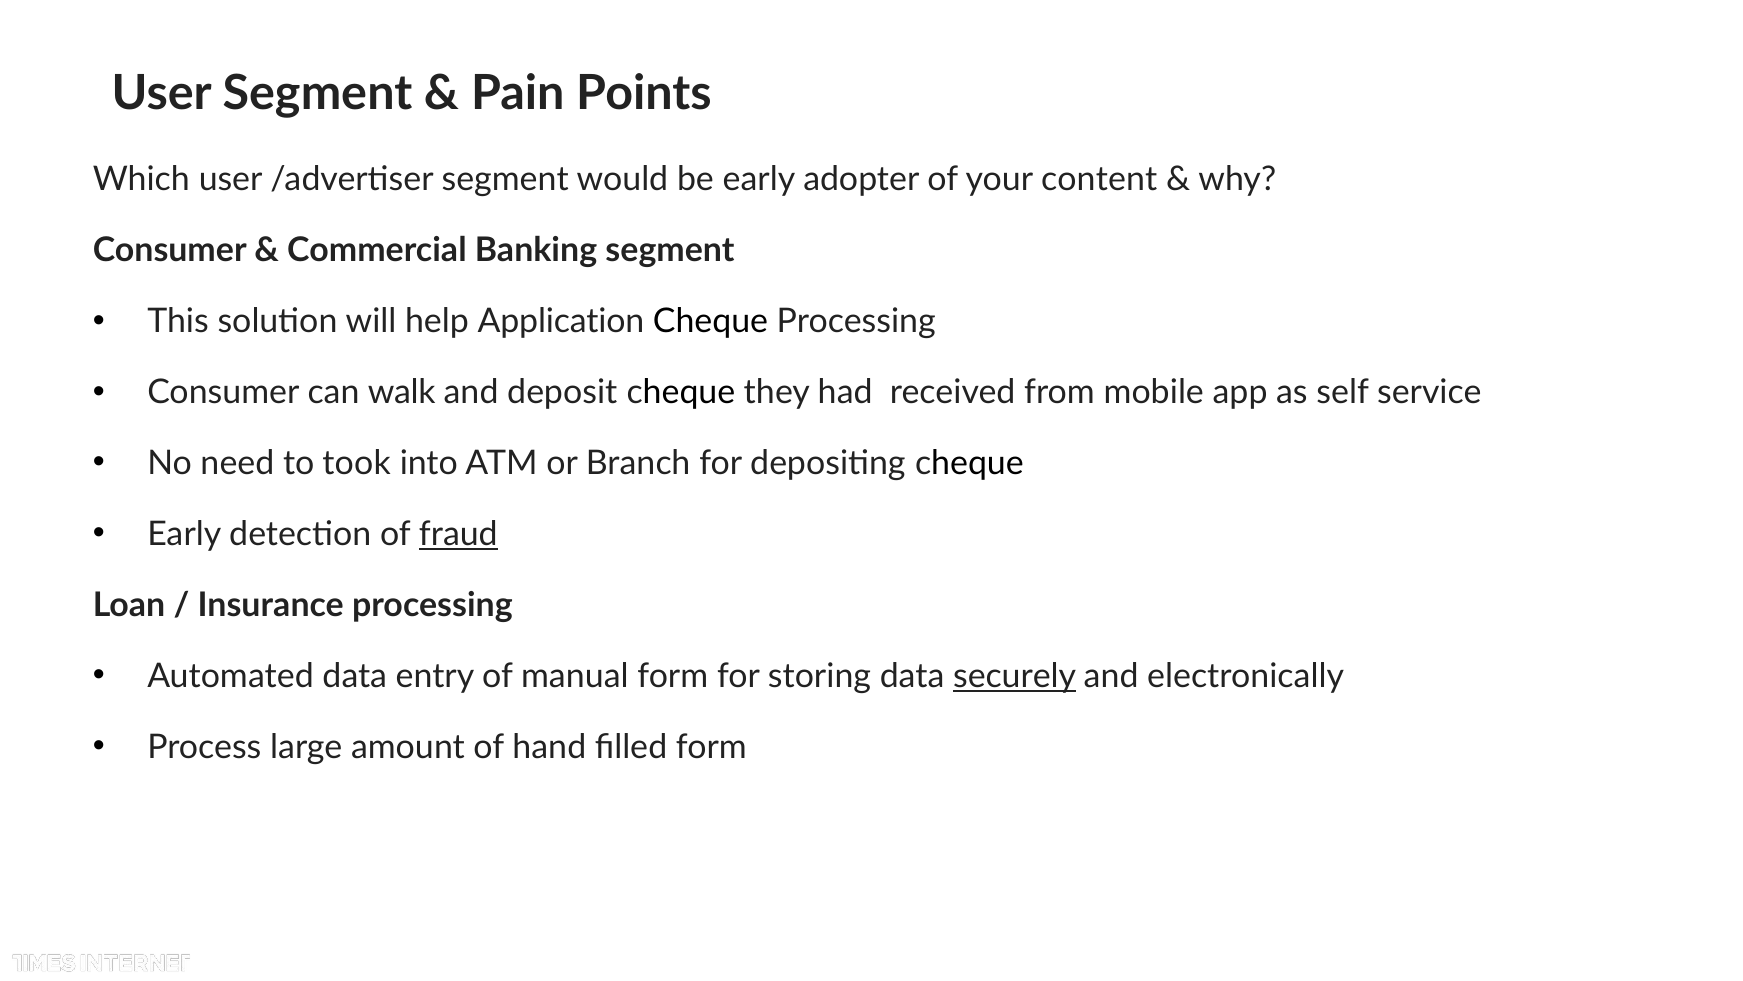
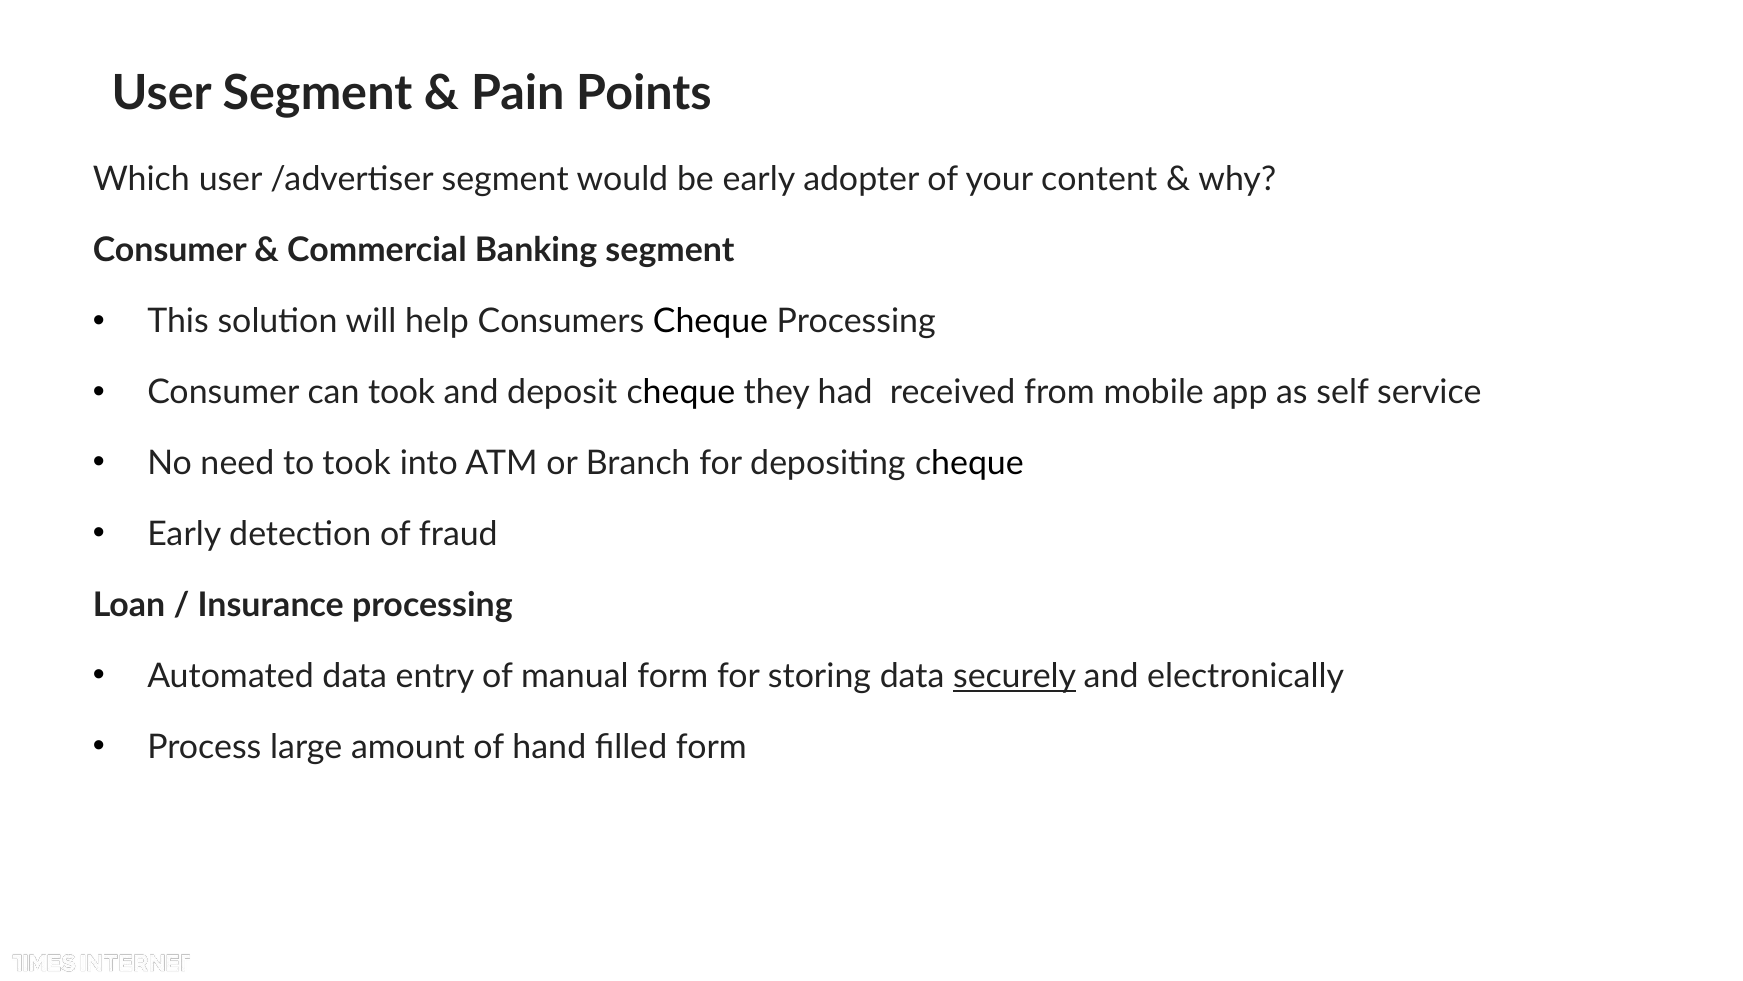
Application: Application -> Consumers (561, 321)
can walk: walk -> took (402, 392)
fraud underline: present -> none (458, 534)
